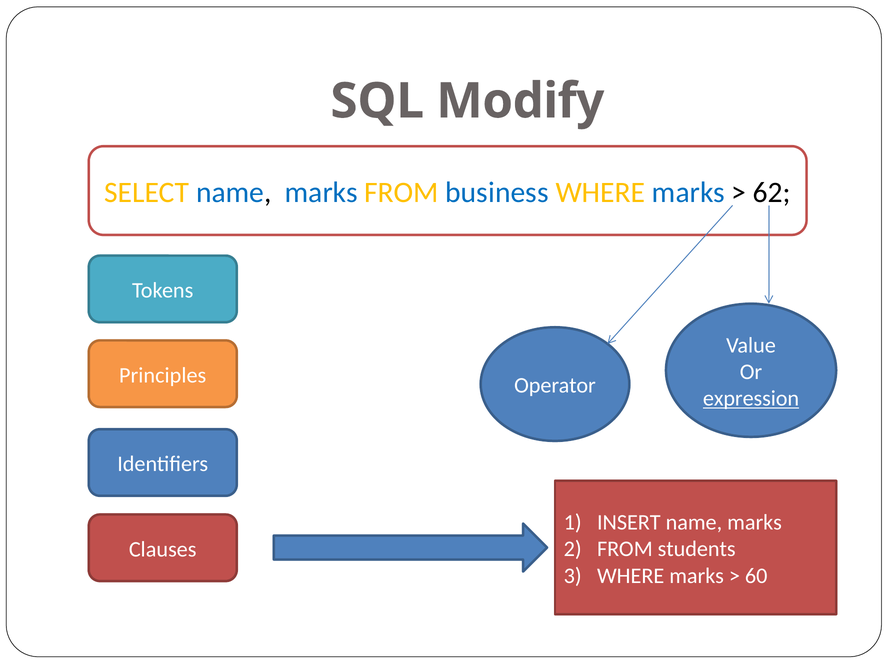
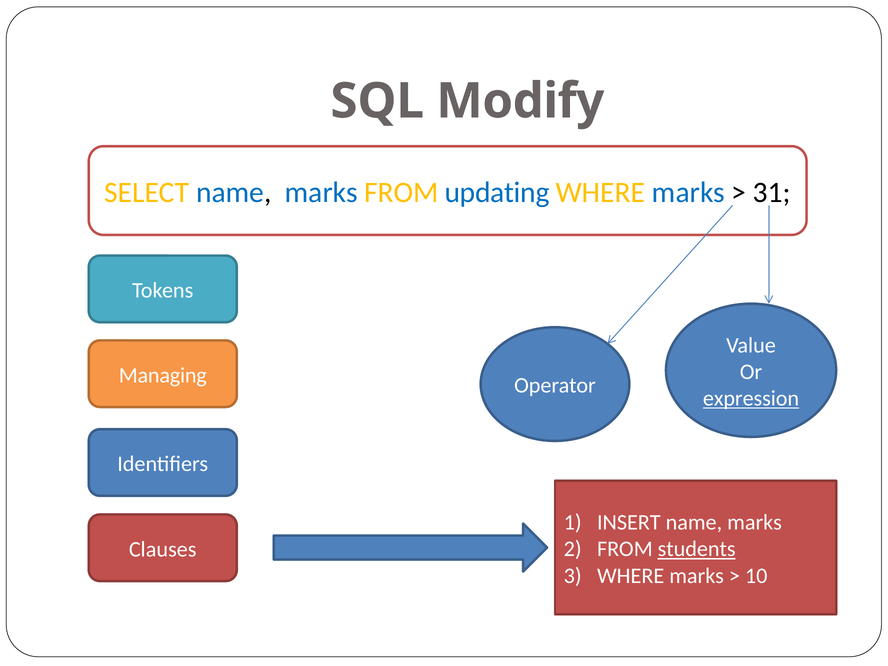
business: business -> updating (497, 193)
62: 62 -> 31 (772, 193)
Principles: Principles -> Managing (163, 375)
students underline: none -> present (697, 549)
60: 60 -> 10 (756, 576)
